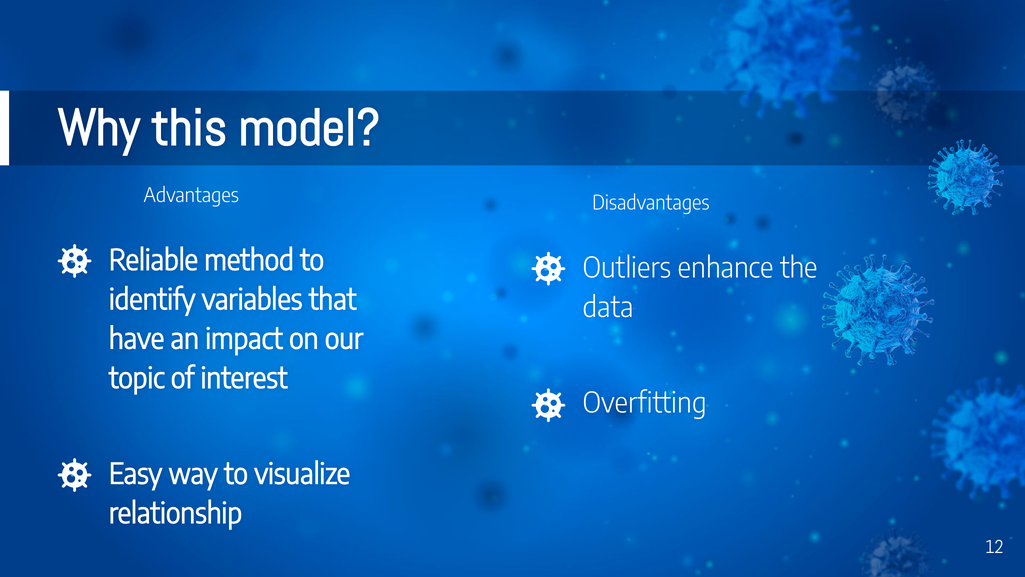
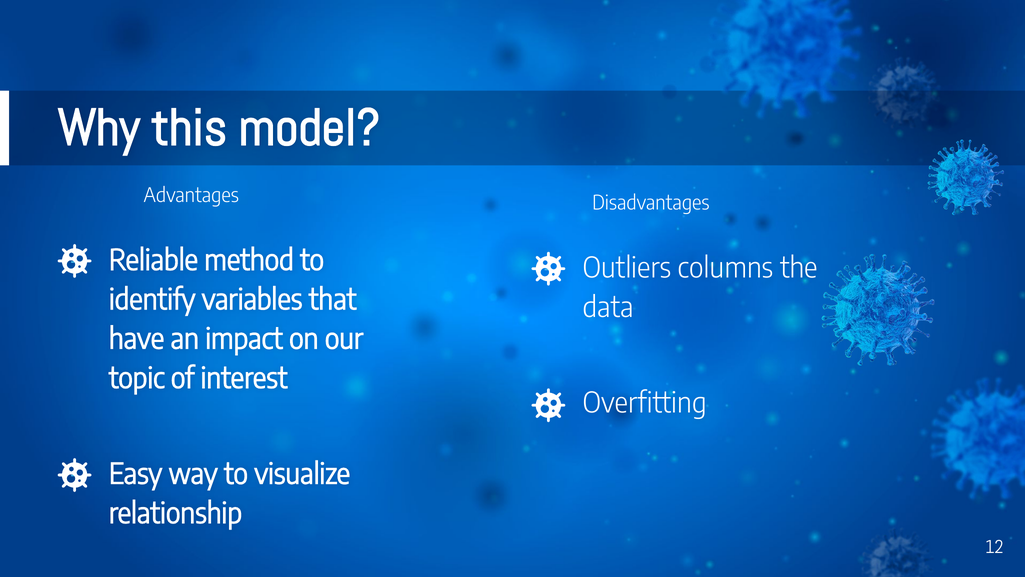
enhance: enhance -> columns (726, 268)
